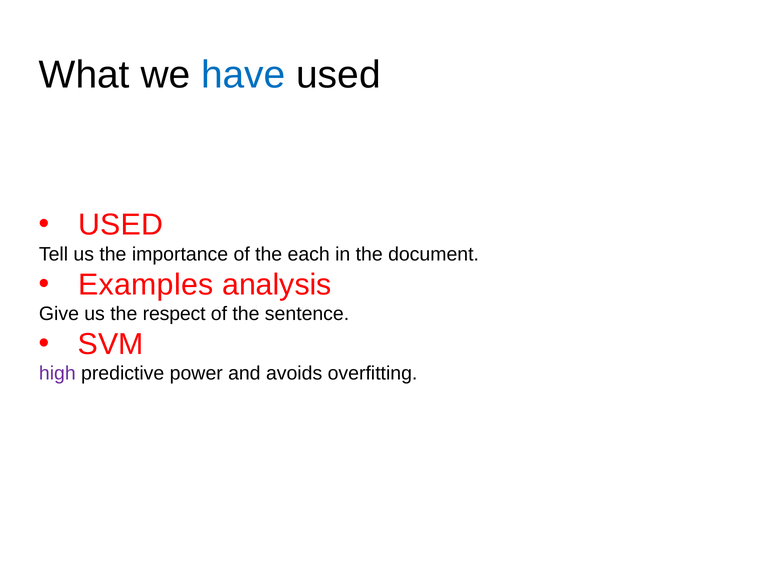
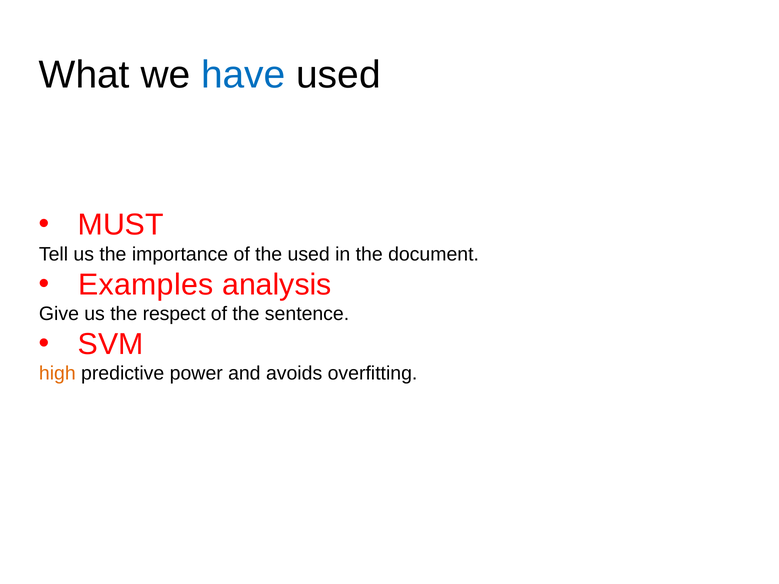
USED: USED -> MUST (121, 225)
the each: each -> used (309, 254)
high colour: purple -> orange (57, 374)
